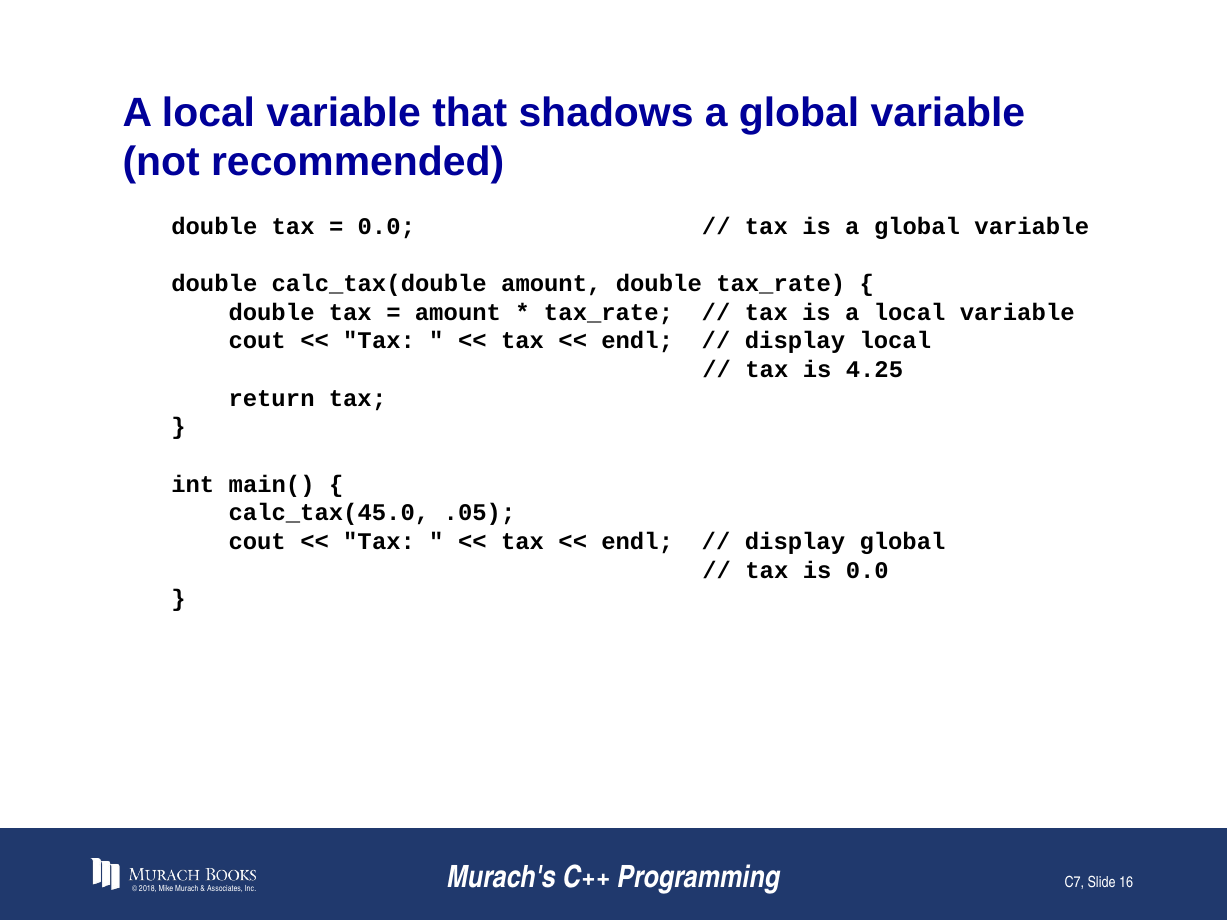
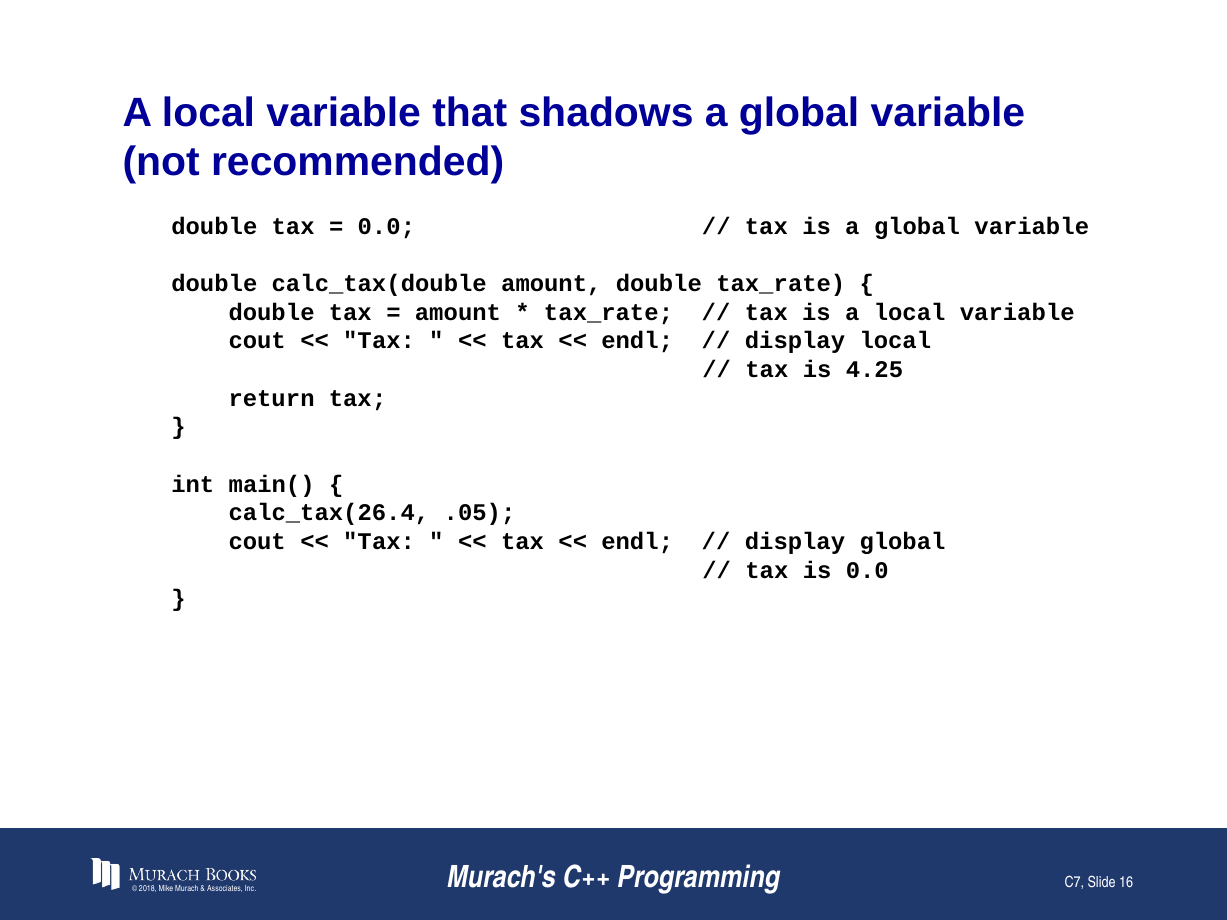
calc_tax(45.0: calc_tax(45.0 -> calc_tax(26.4 (329, 513)
